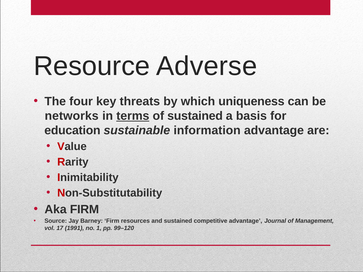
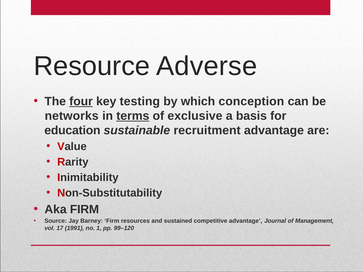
four underline: none -> present (81, 101)
threats: threats -> testing (140, 101)
uniqueness: uniqueness -> conception (251, 101)
of sustained: sustained -> exclusive (195, 116)
information: information -> recruitment (207, 131)
